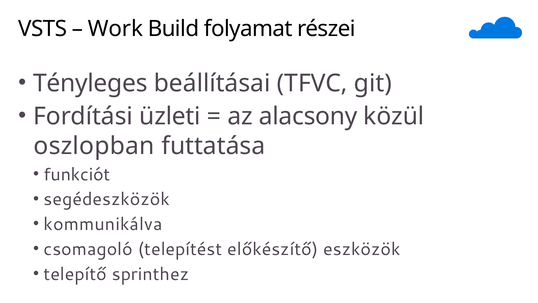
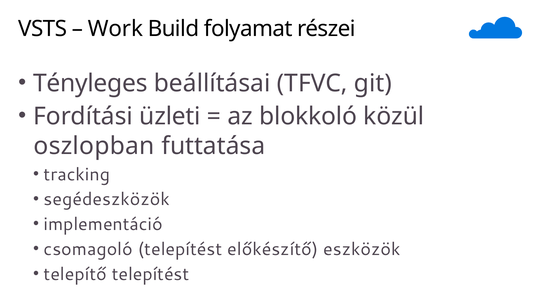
alacsony: alacsony -> blokkoló (308, 116)
funkciót: funkciót -> tracking (77, 174)
kommunikálva: kommunikálva -> implementáció (103, 224)
telepítő sprinthez: sprinthez -> telepítést (151, 274)
